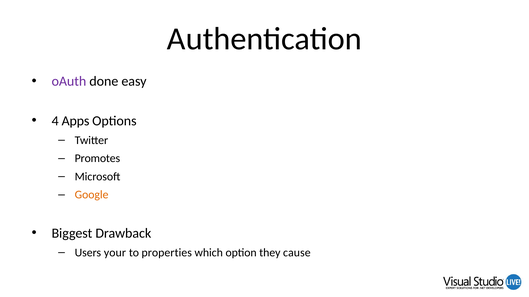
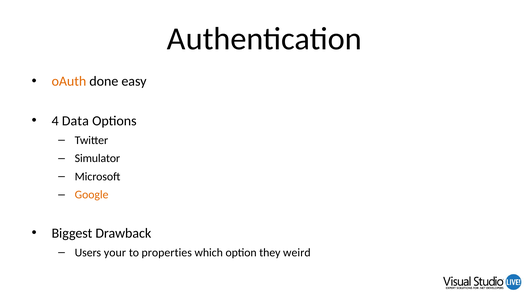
oAuth colour: purple -> orange (69, 81)
Apps: Apps -> Data (75, 121)
Promotes: Promotes -> Simulator (97, 159)
cause: cause -> weird (297, 253)
